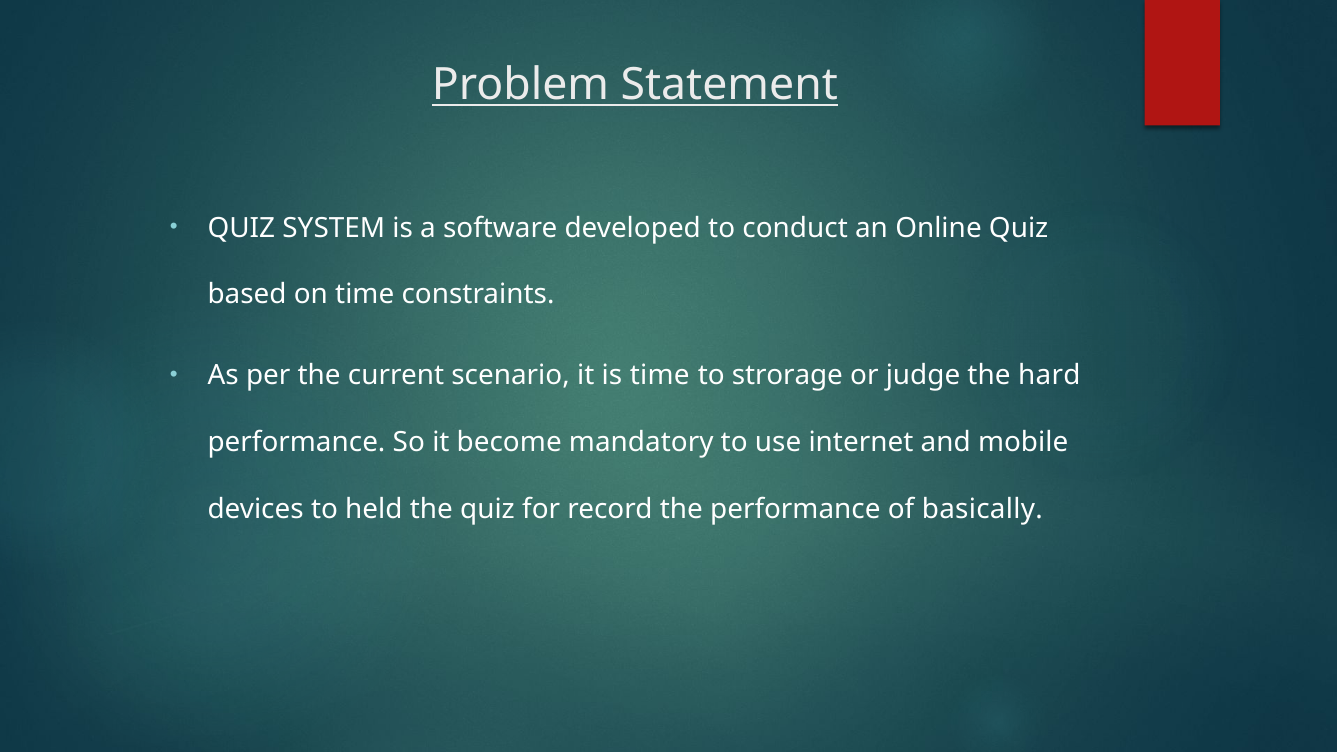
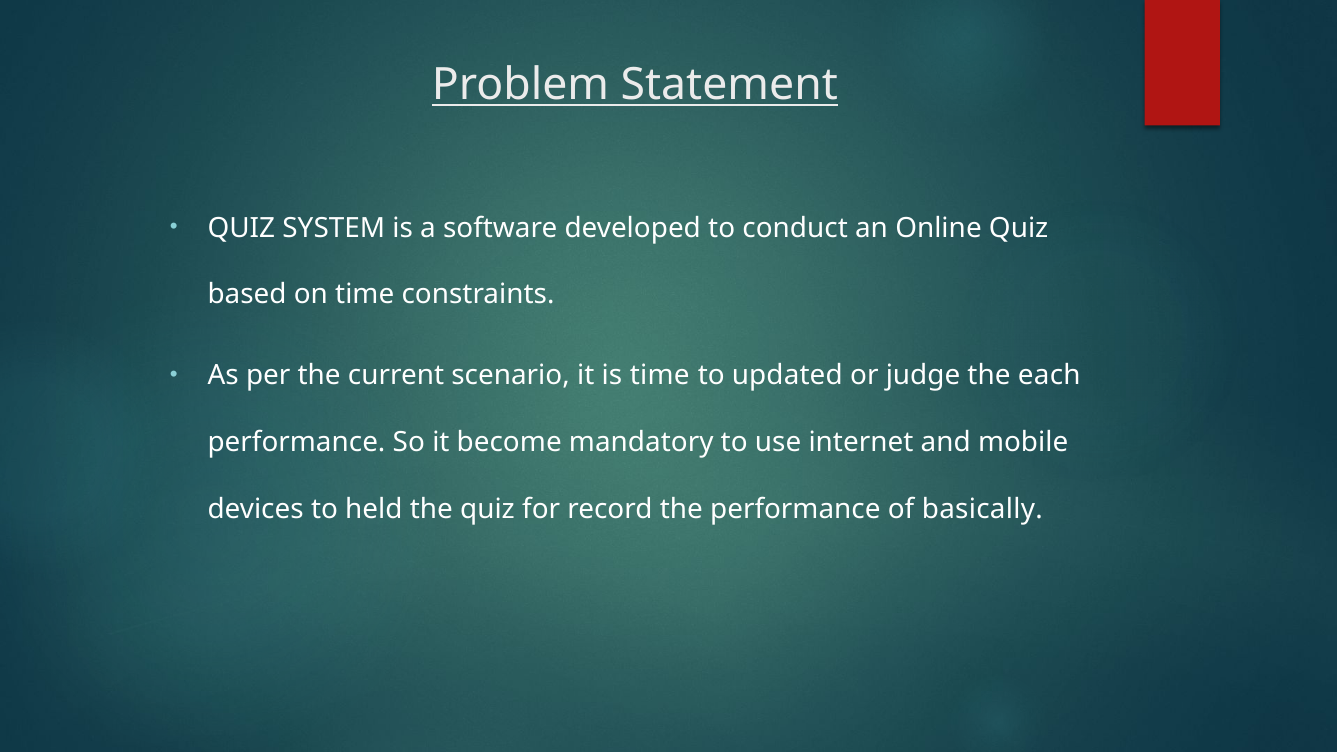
strorage: strorage -> updated (787, 376)
hard: hard -> each (1049, 376)
